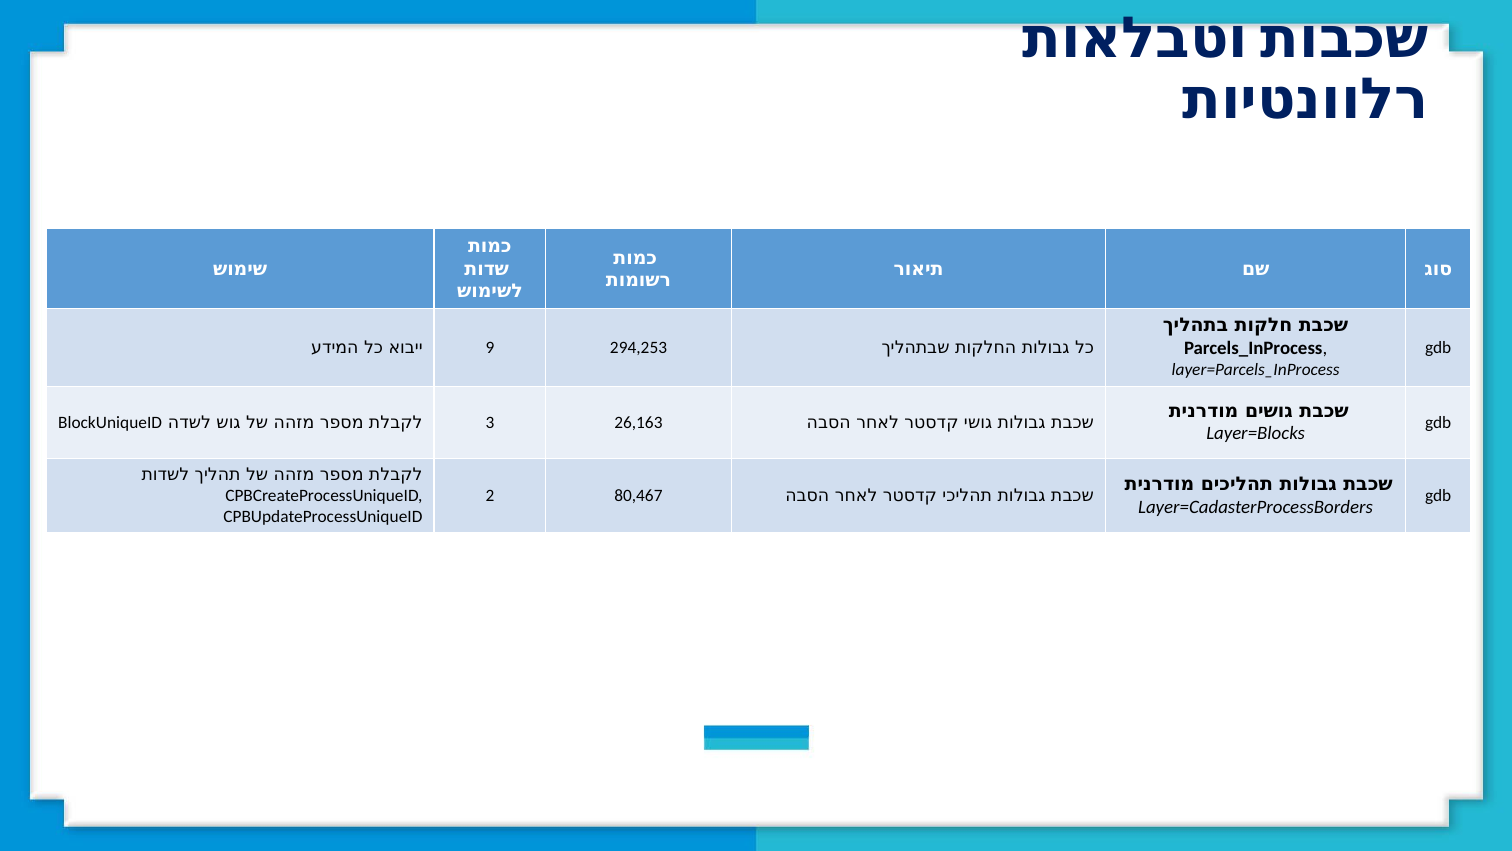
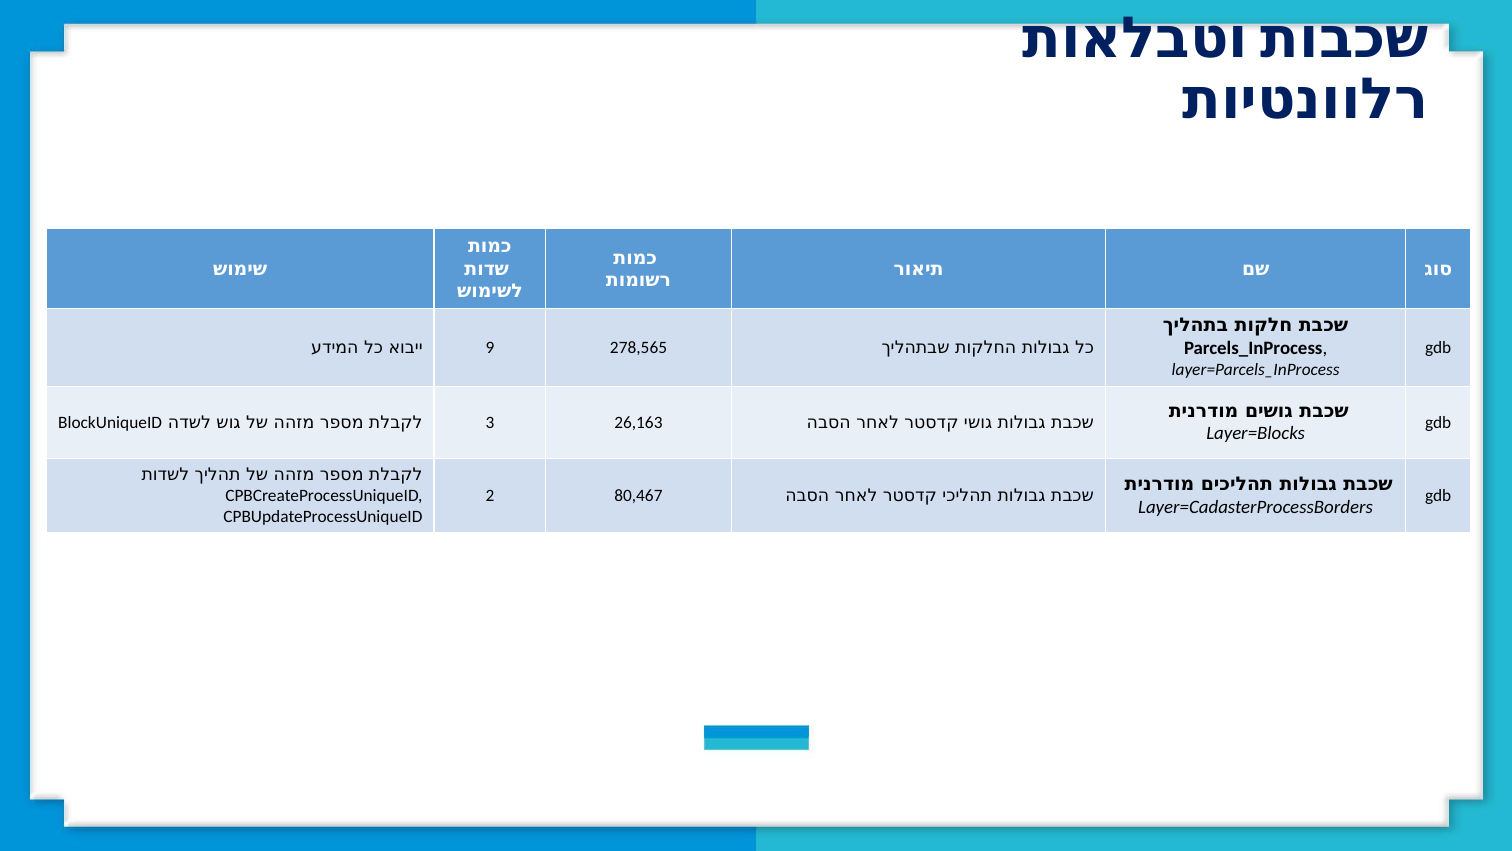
294,253: 294,253 -> 278,565 (639, 347)
